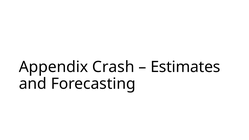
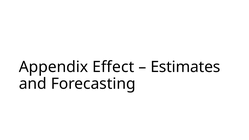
Crash: Crash -> Effect (113, 67)
